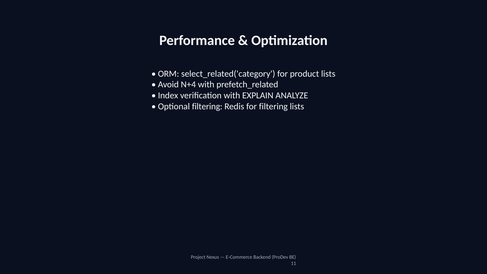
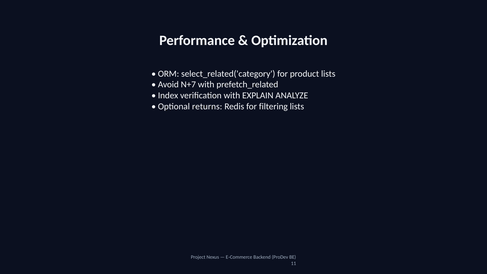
N+4: N+4 -> N+7 (188, 85)
Optional filtering: filtering -> returns (207, 107)
